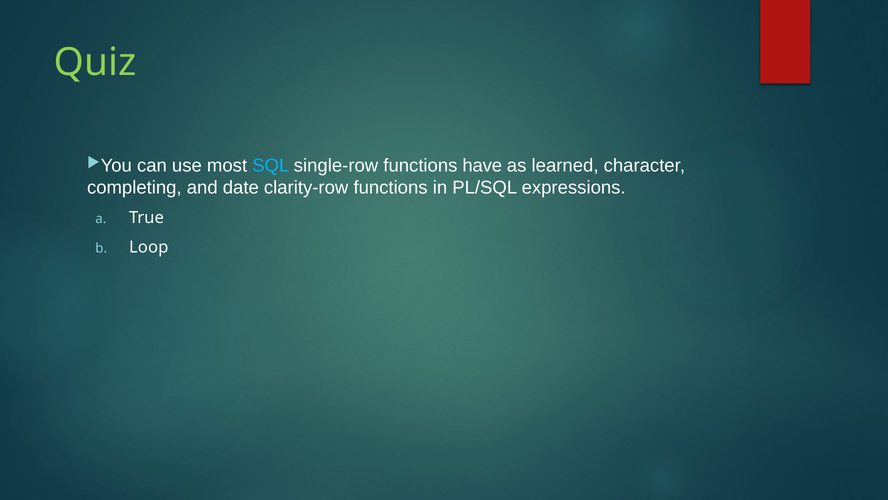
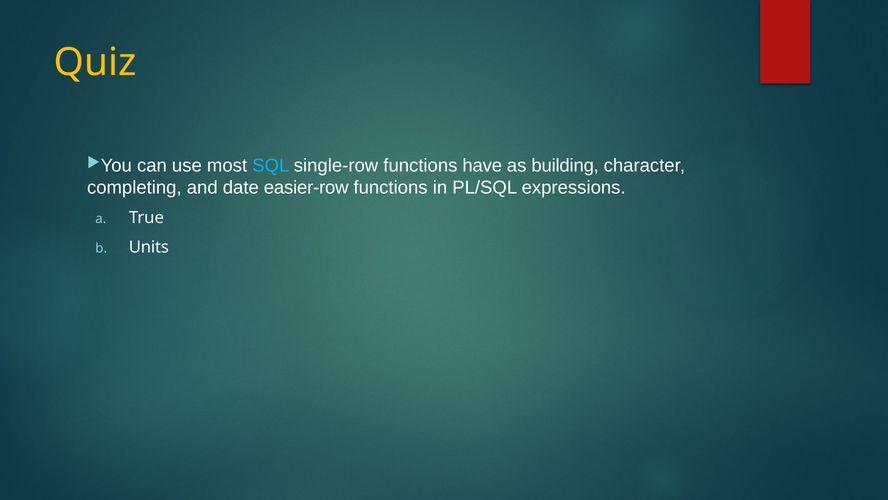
Quiz colour: light green -> yellow (95, 62)
learned: learned -> building (565, 165)
clarity-row: clarity-row -> easier-row (306, 187)
Loop: Loop -> Units (149, 247)
